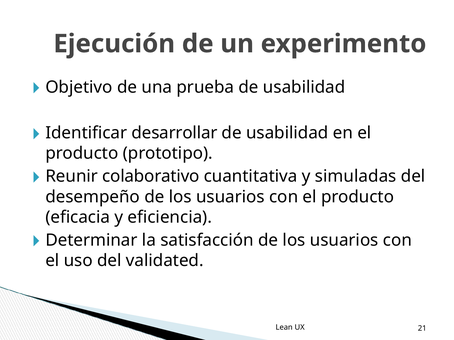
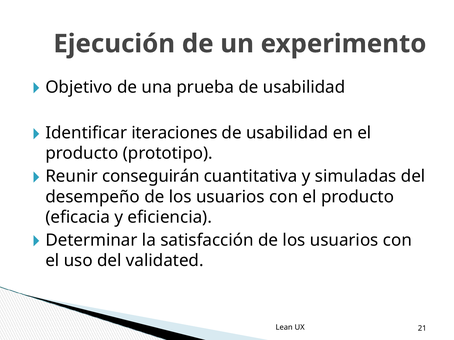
desarrollar: desarrollar -> iteraciones (175, 133)
colaborativo: colaborativo -> conseguirán (151, 177)
